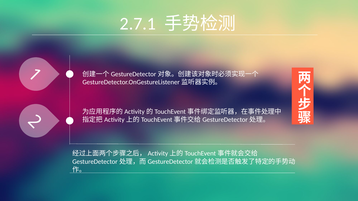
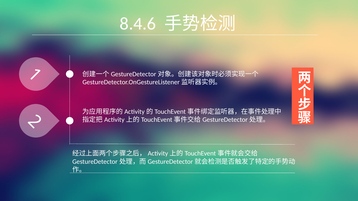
2.7.1: 2.7.1 -> 8.4.6 (138, 24)
